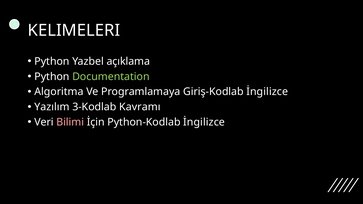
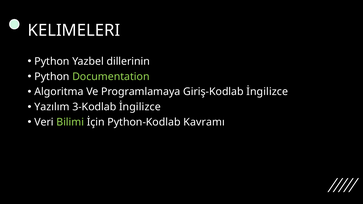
açıklama: açıklama -> dillerinin (128, 61)
3-Kodlab Kavramı: Kavramı -> İngilizce (140, 107)
Bilimi colour: pink -> light green (70, 122)
Python-Kodlab İngilizce: İngilizce -> Kavramı (204, 122)
